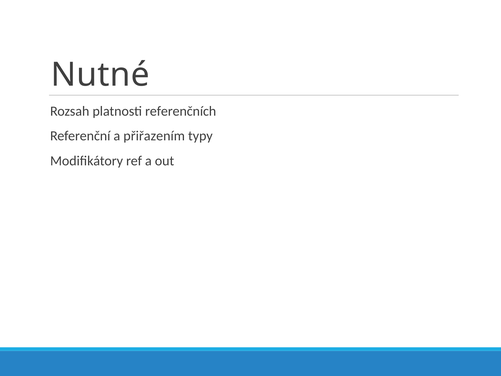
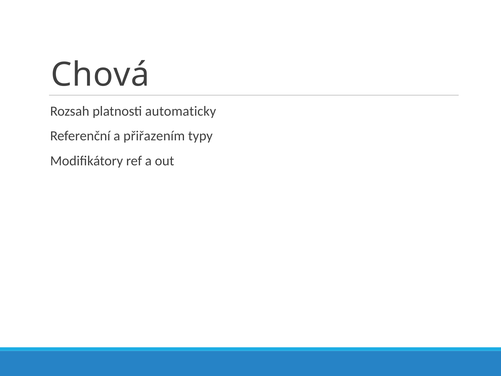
Nutné: Nutné -> Chová (100, 75)
referenčních: referenčních -> automaticky (181, 111)
